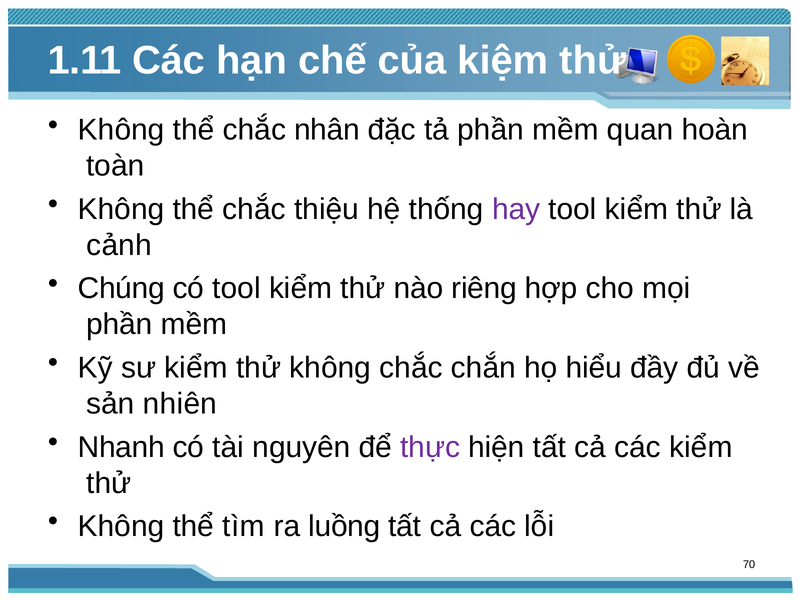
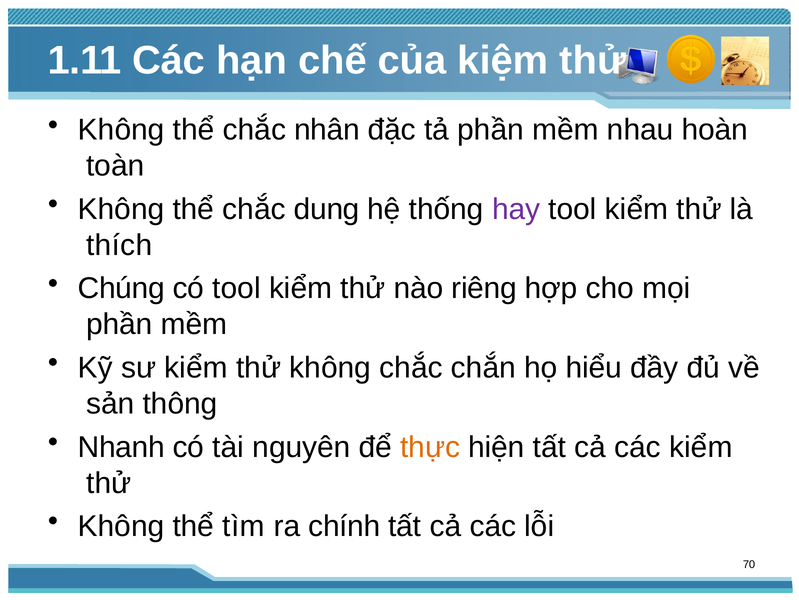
quan: quan -> nhau (640, 130)
thiệu: thiệu -> dung (327, 209)
cảnh: cảnh -> thích (119, 245)
nhiên: nhiên -> thông (180, 403)
thực colour: purple -> orange (430, 447)
luồng: luồng -> chính (344, 526)
